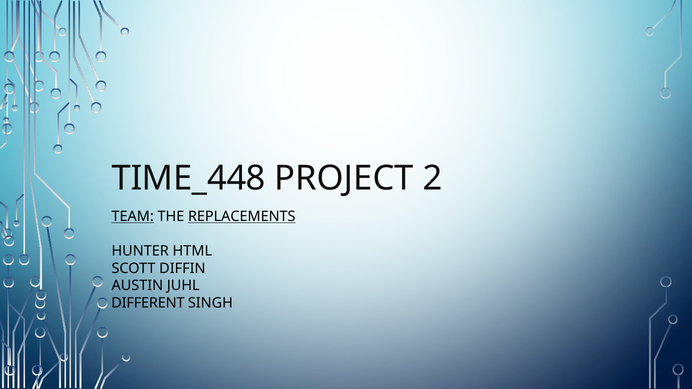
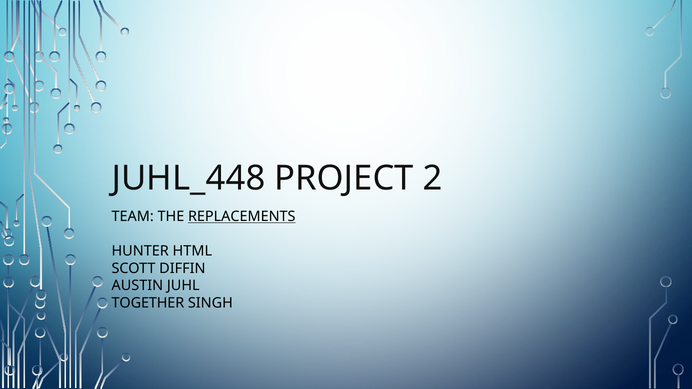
TIME_448: TIME_448 -> JUHL_448 (188, 178)
TEAM underline: present -> none (133, 217)
DIFFERENT: DIFFERENT -> TOGETHER (148, 303)
